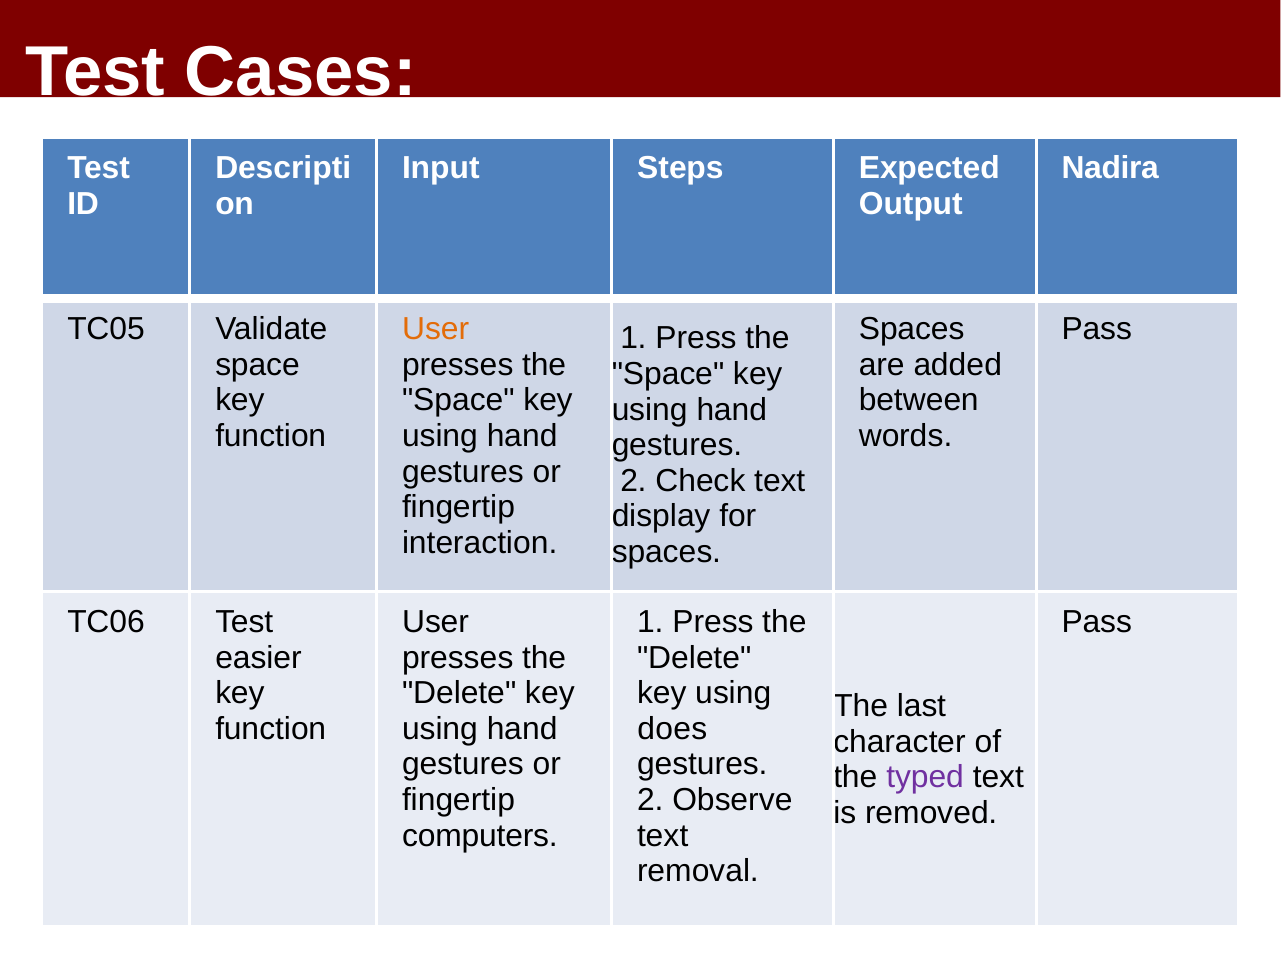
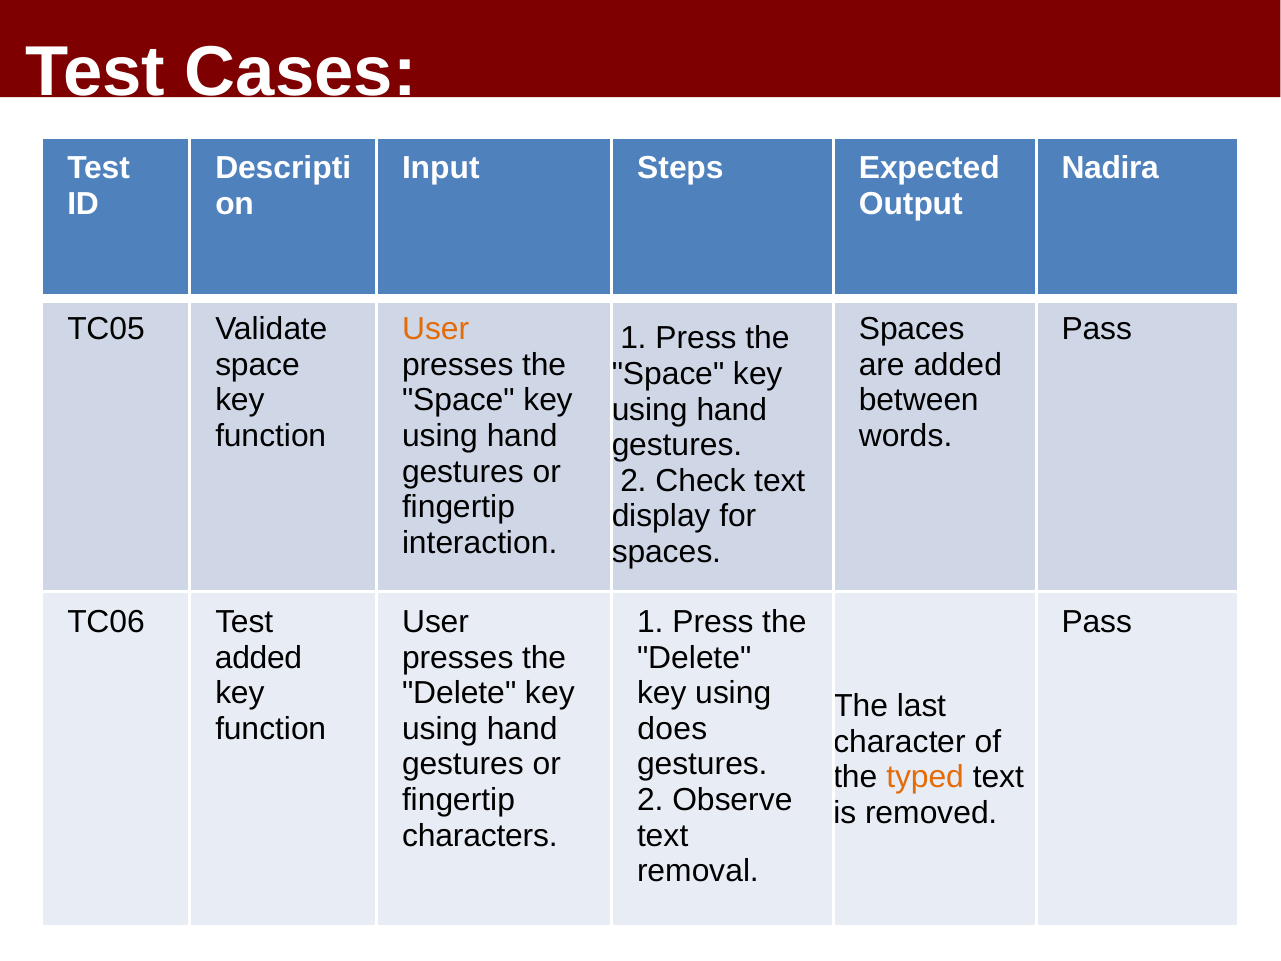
easier: easier -> added (259, 658)
typed colour: purple -> orange (925, 778)
computers: computers -> characters (480, 836)
